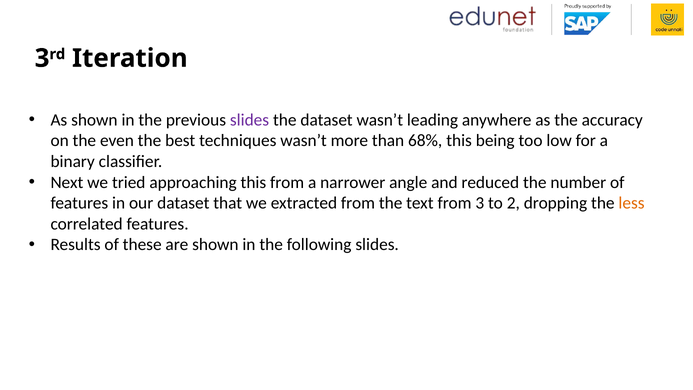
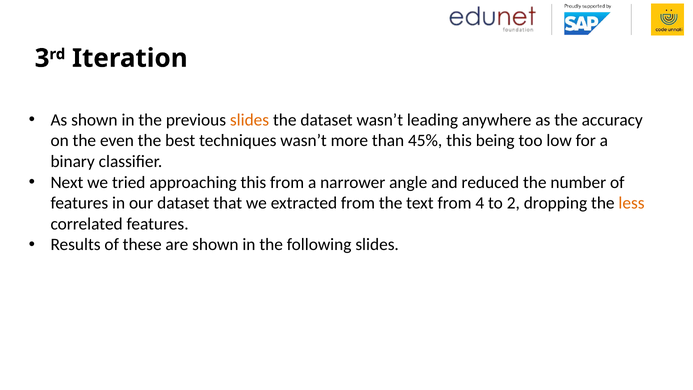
slides colour: purple -> orange (250, 120)
68%: 68% -> 45% (425, 141)
from 3: 3 -> 4 (480, 203)
